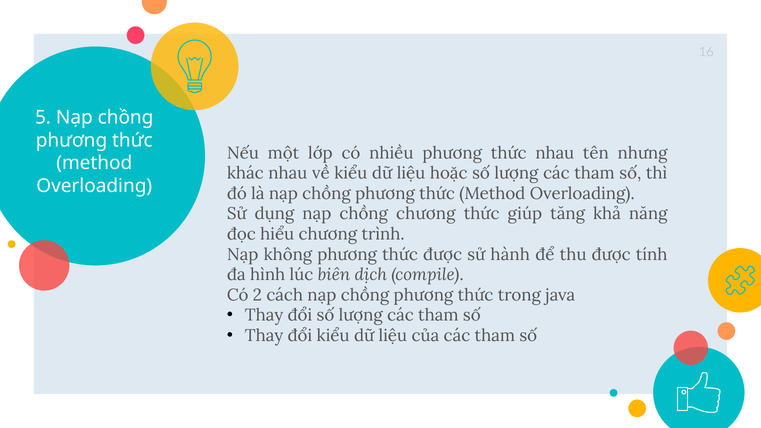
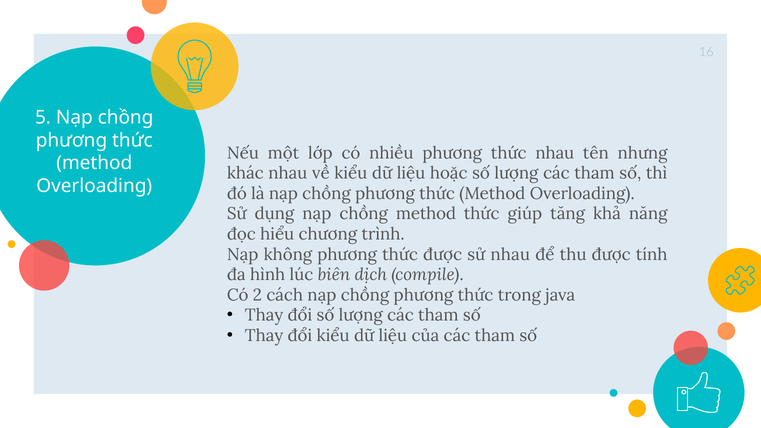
chồng chương: chương -> method (426, 214)
sử hành: hành -> nhau (510, 255)
